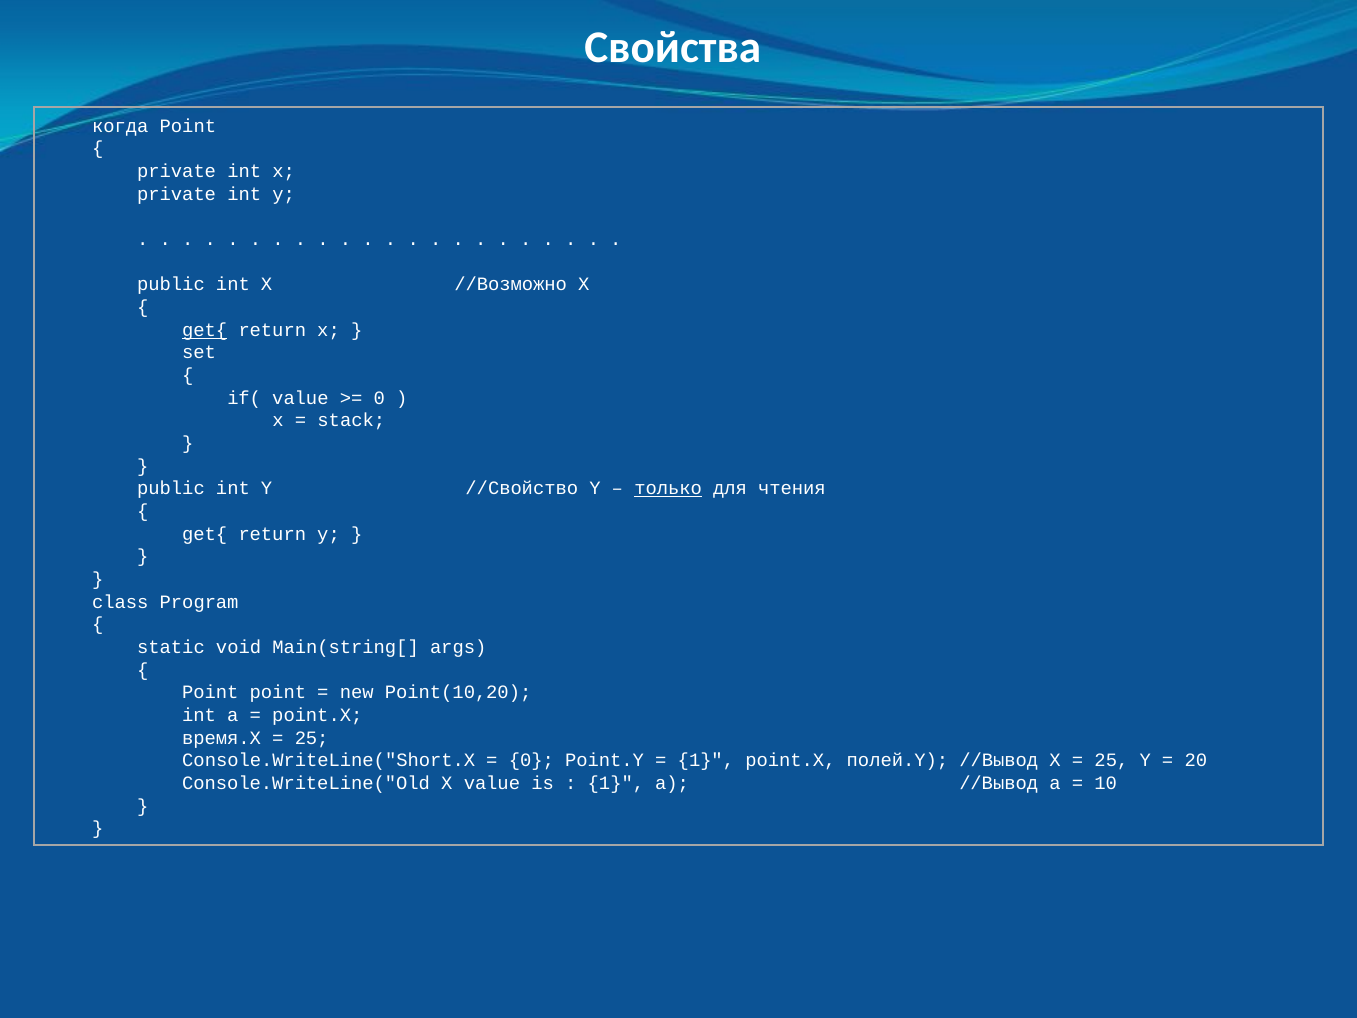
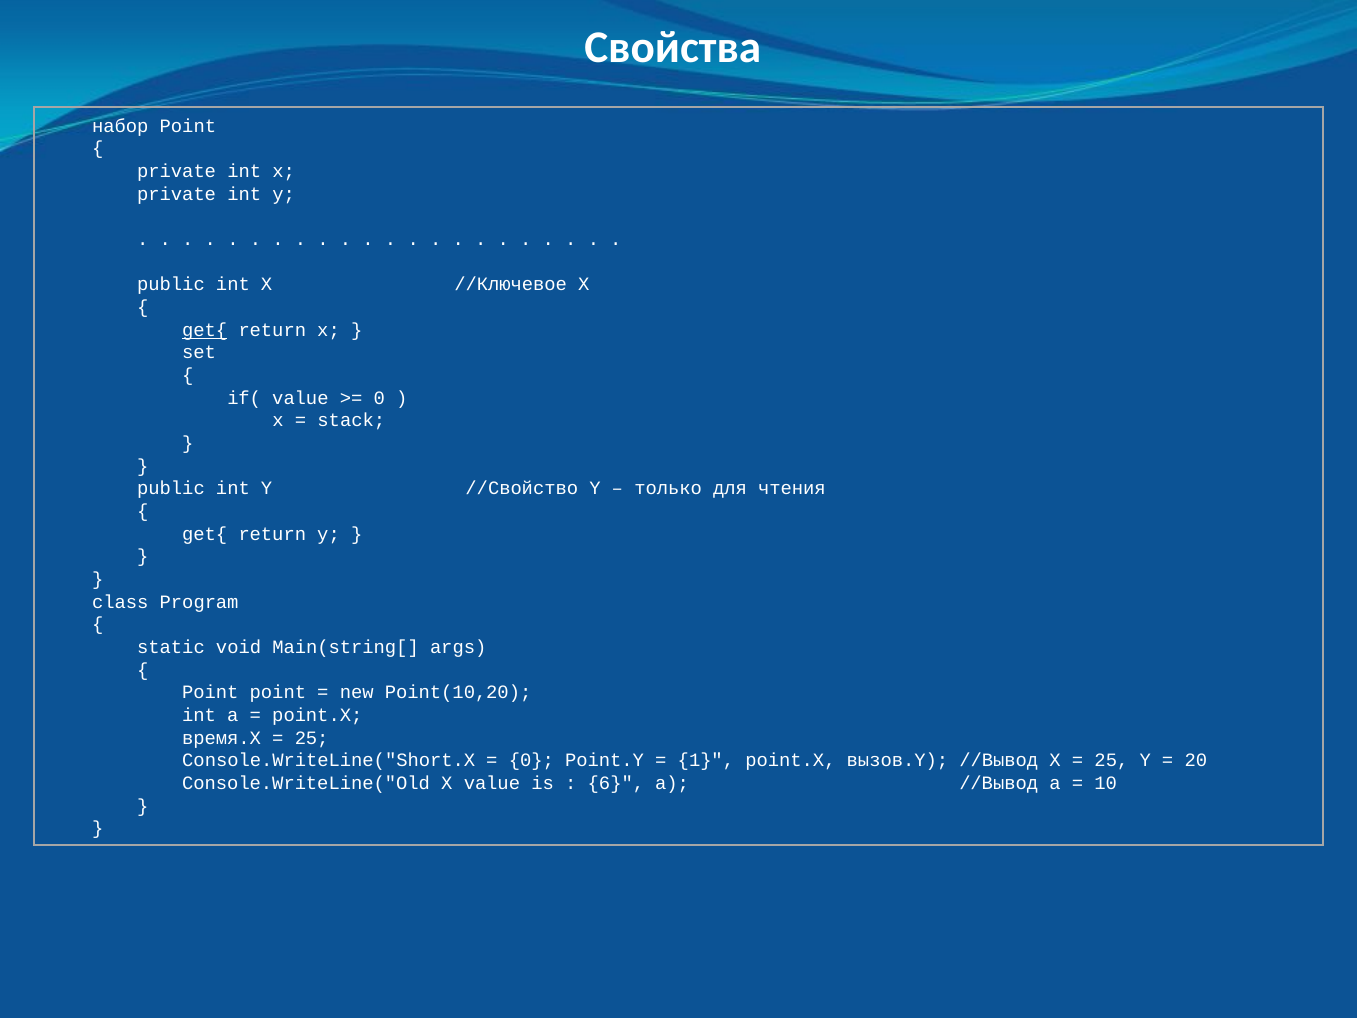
когда: когда -> набор (120, 126)
//Возможно: //Возможно -> //Ключевое (511, 285)
только underline: present -> none (668, 488)
полей.Y: полей.Y -> вызов.Y (897, 760)
1: 1 -> 6 (616, 783)
